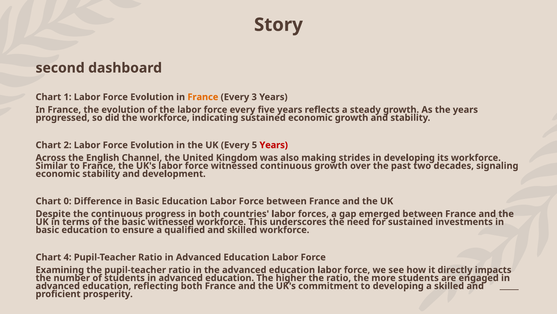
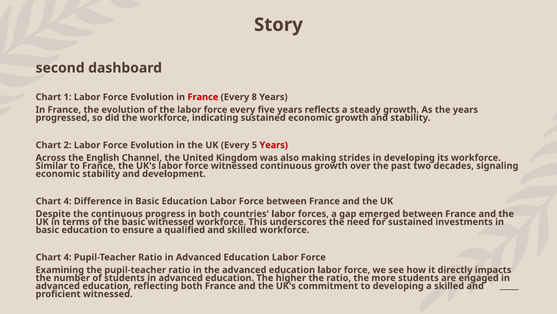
France colour: orange -> red (203, 97)
3: 3 -> 8 (254, 97)
0: 0 -> 4 (68, 201)
proficient prosperity: prosperity -> witnessed (108, 293)
